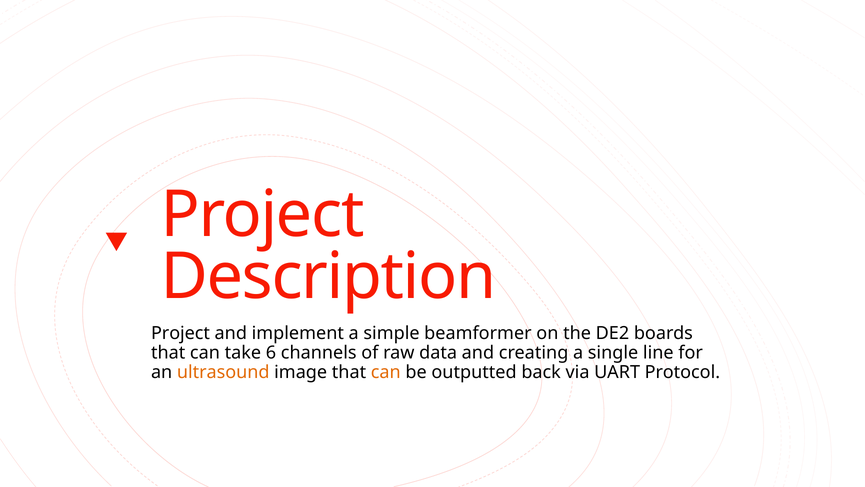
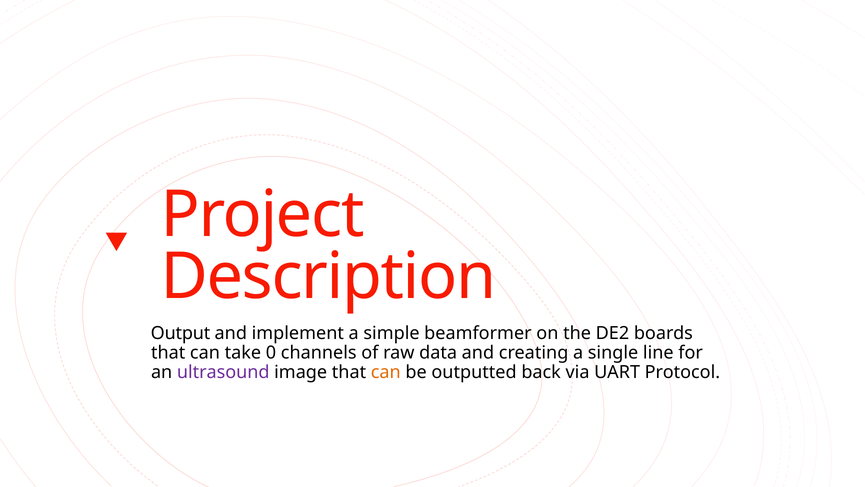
Project: Project -> Output (181, 333)
6: 6 -> 0 (271, 353)
ultrasound colour: orange -> purple (223, 372)
